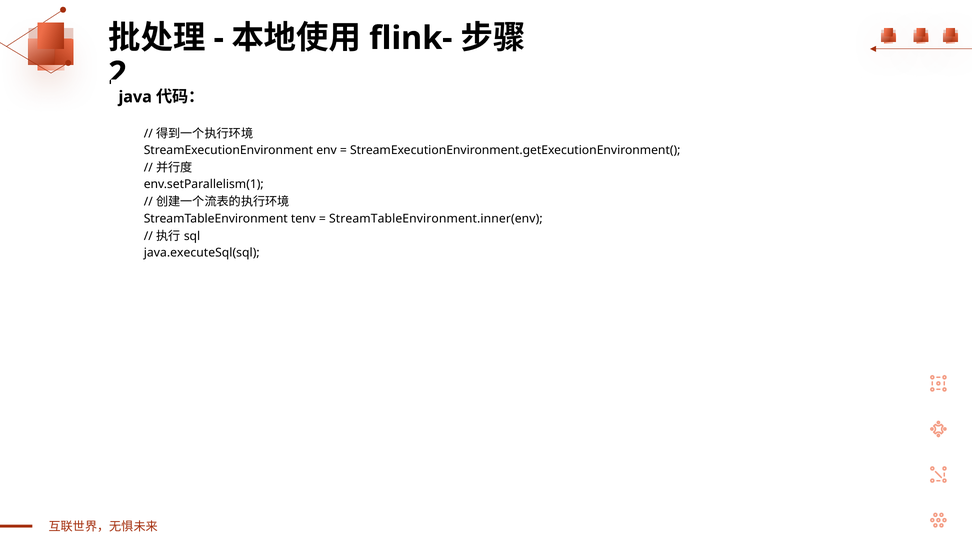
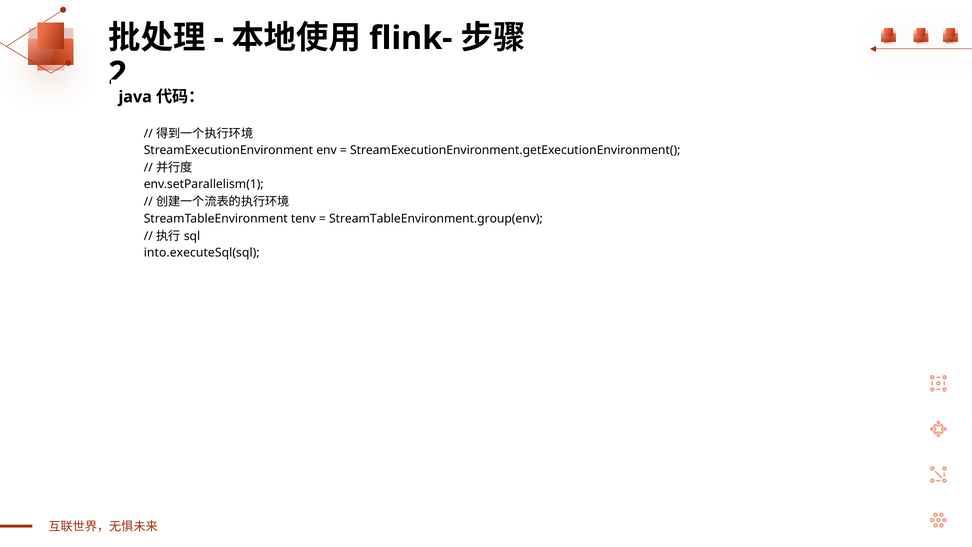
StreamTableEnvironment.inner(env: StreamTableEnvironment.inner(env -> StreamTableEnvironment.group(env (436, 218)
java.executeSql(sql: java.executeSql(sql -> into.executeSql(sql (202, 253)
